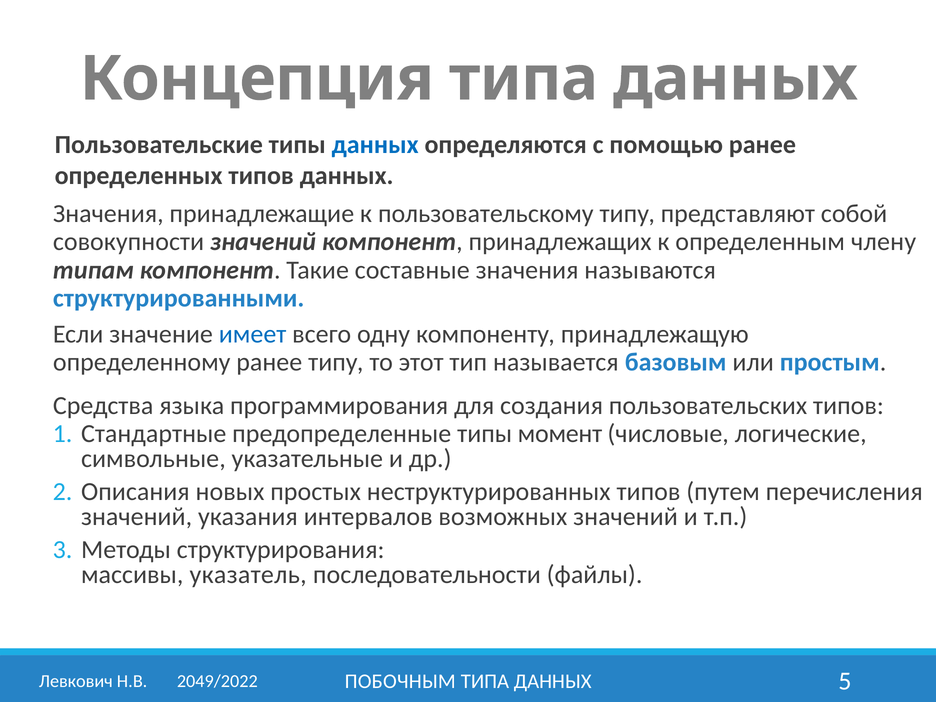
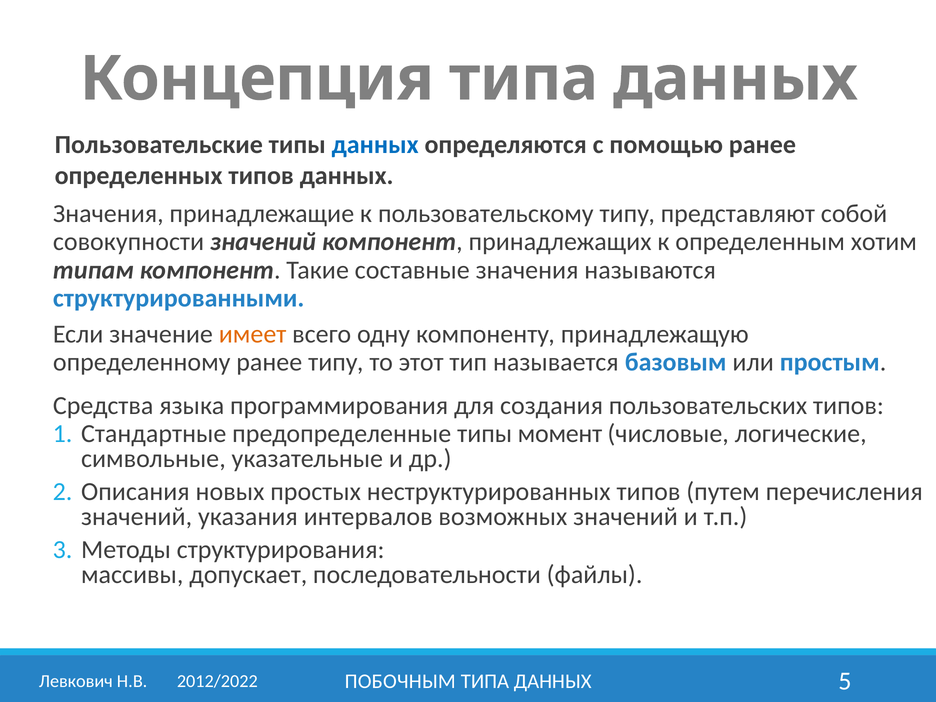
члену: члену -> хотим (884, 242)
имеет colour: blue -> orange (253, 334)
указатель: указатель -> допускает (248, 574)
2049/2022: 2049/2022 -> 2012/2022 (217, 681)
